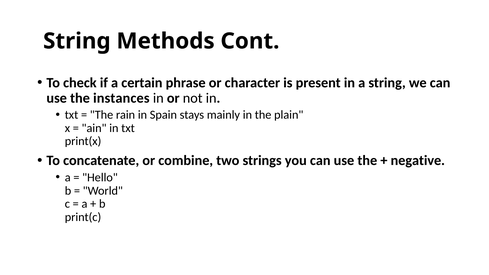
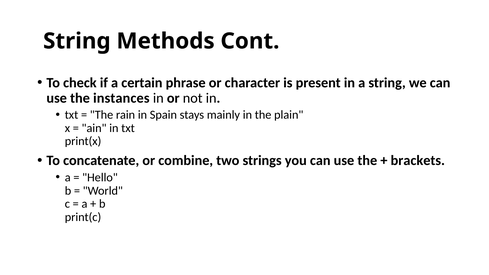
negative: negative -> brackets (418, 161)
